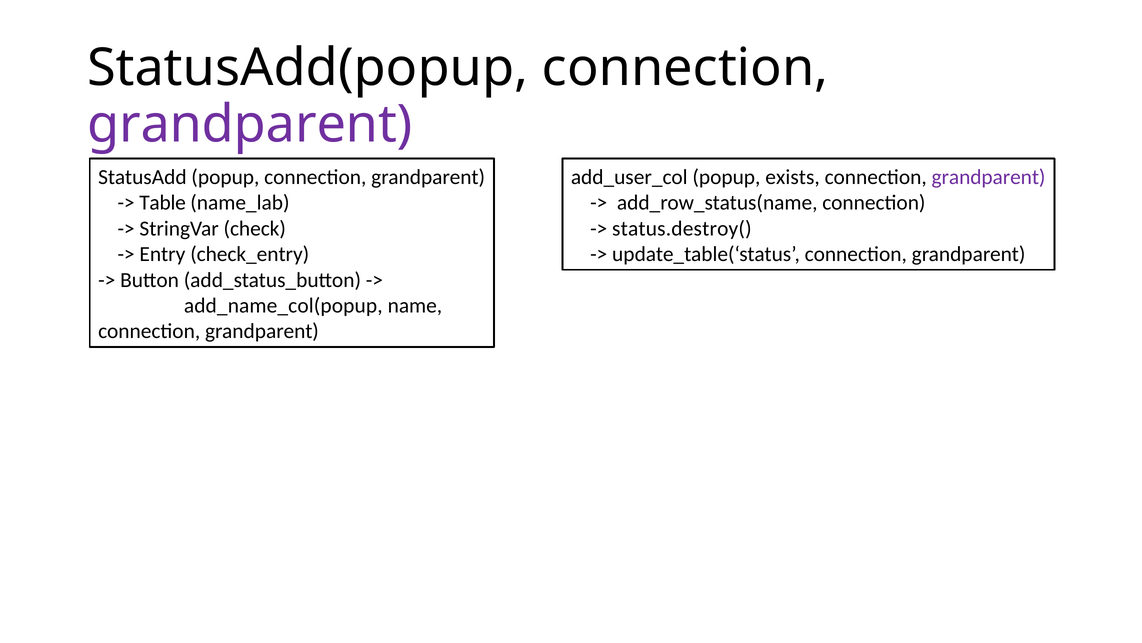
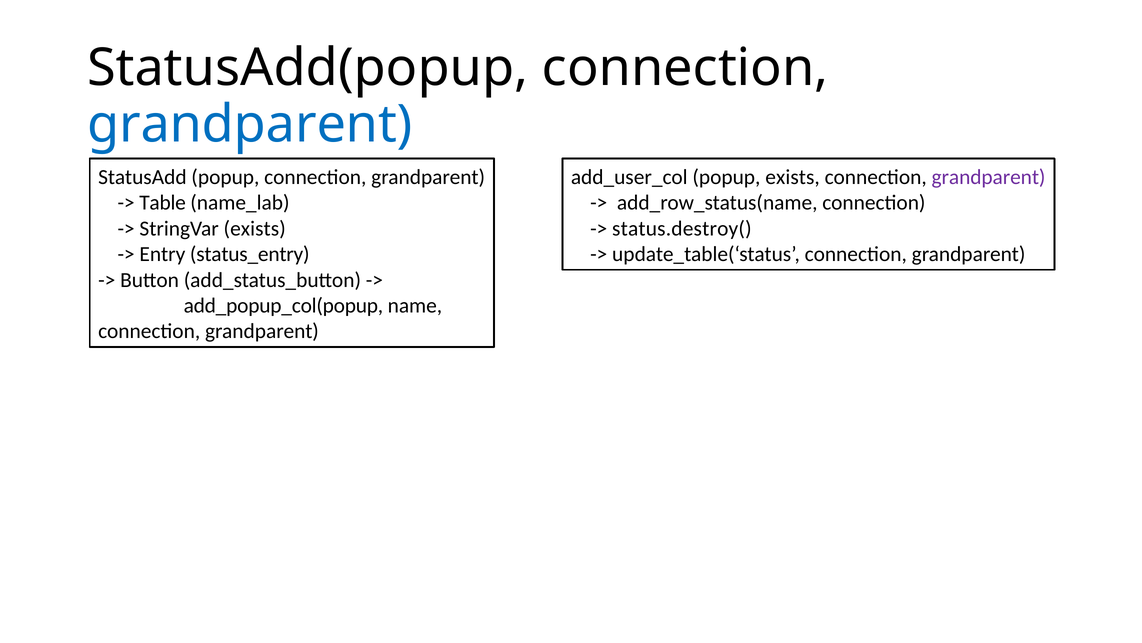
grandparent colour: purple -> blue (250, 124)
StringVar check: check -> exists (255, 228)
check_entry: check_entry -> status_entry (250, 254)
add_name_col(popup: add_name_col(popup -> add_popup_col(popup (283, 305)
